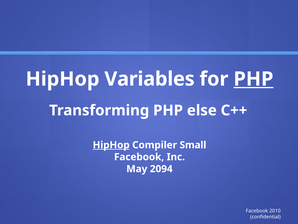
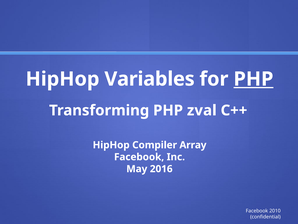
else: else -> zval (202, 110)
HipHop underline: present -> none (111, 145)
Small: Small -> Array (193, 145)
2094: 2094 -> 2016 (161, 169)
